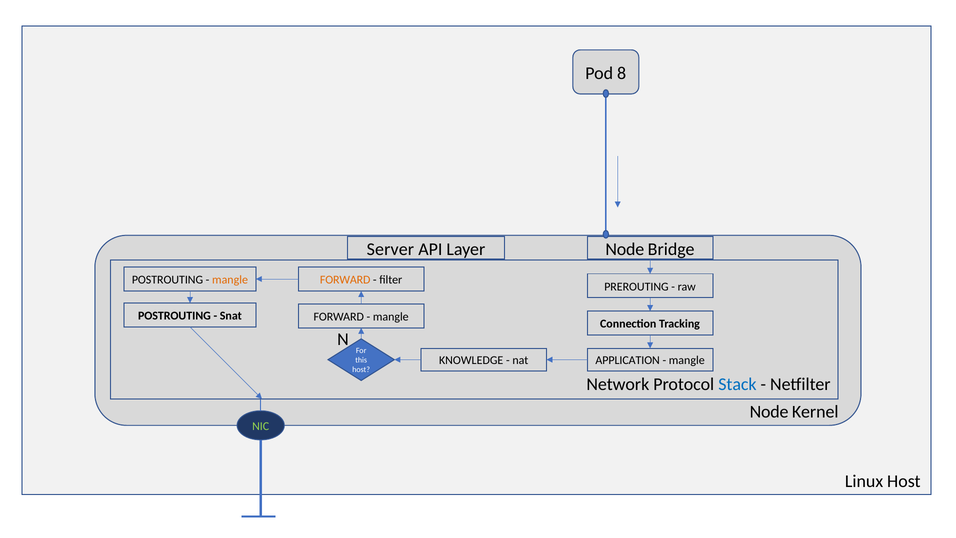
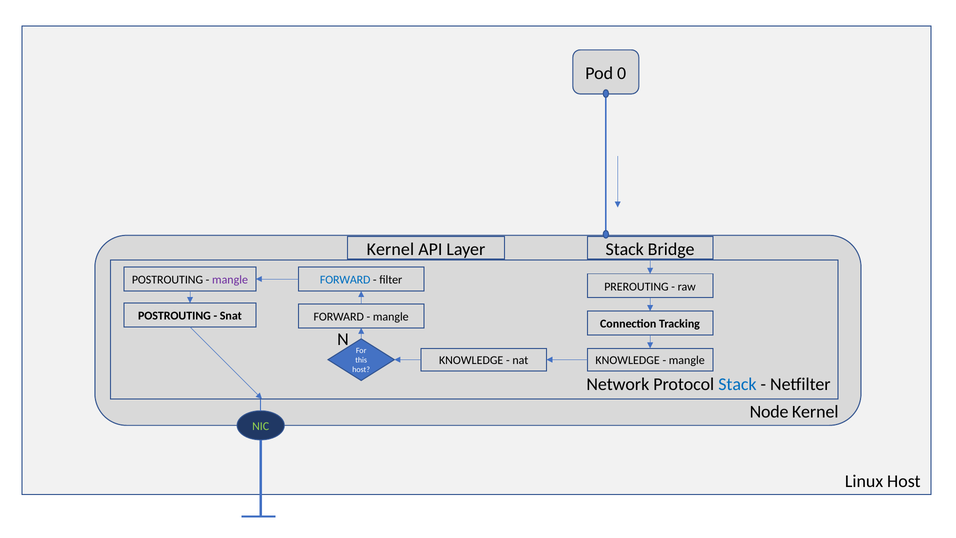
8: 8 -> 0 (622, 73)
Server: Server -> Kernel (390, 249)
Layer Node: Node -> Stack (625, 249)
mangle colour: orange -> purple (230, 280)
FORWARD colour: orange -> blue (345, 280)
APPLICATION: APPLICATION -> KNOWLEDGE (628, 360)
